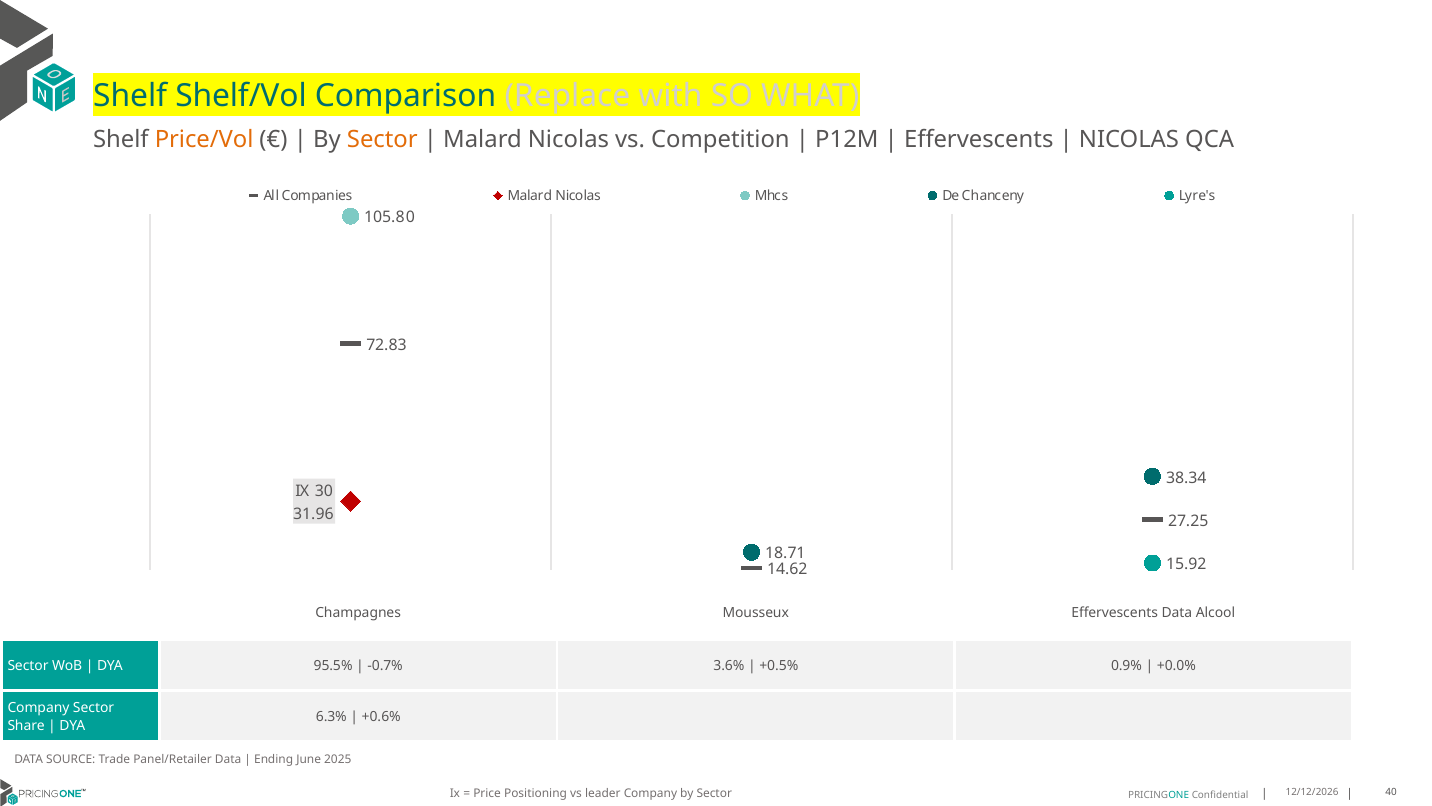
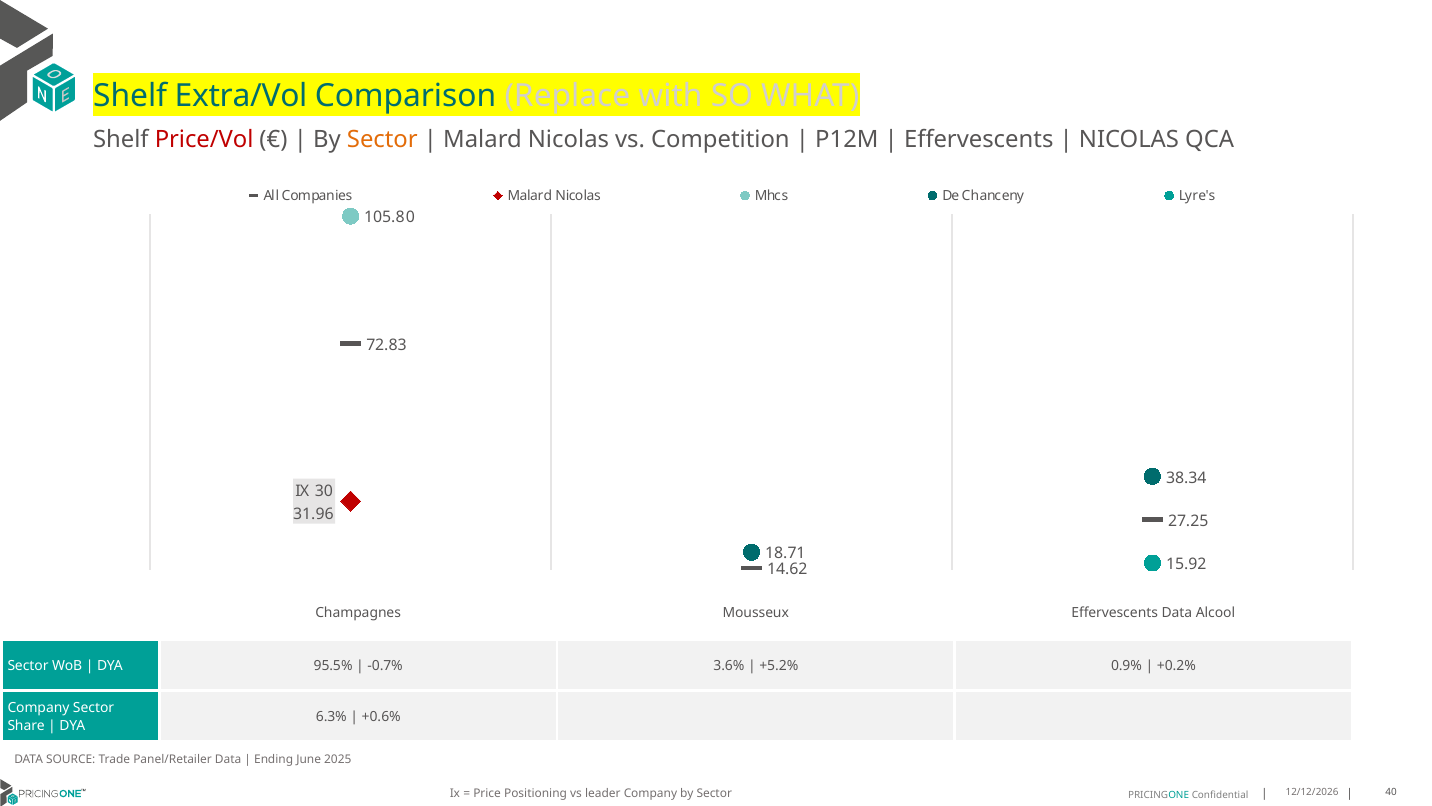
Shelf/Vol: Shelf/Vol -> Extra/Vol (241, 96)
Price/Vol colour: orange -> red (204, 140)
+0.5%: +0.5% -> +5.2% (779, 666)
+0.0%: +0.0% -> +0.2% (1176, 666)
